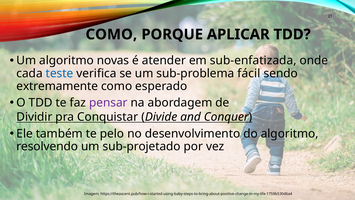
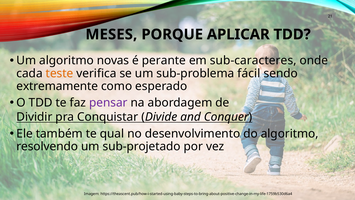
COMO: COMO -> MESES (111, 34)
atender: atender -> perante (164, 60)
sub-enfatizada: sub-enfatizada -> sub-caracteres (253, 60)
teste colour: blue -> orange (60, 73)
pelo: pelo -> qual (112, 134)
